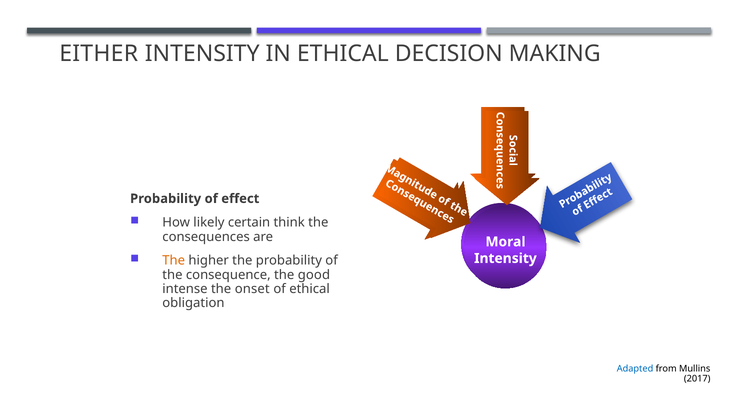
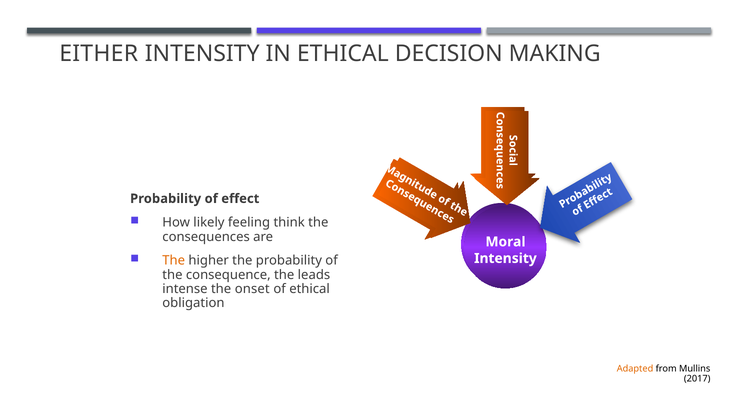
certain: certain -> feeling (249, 223)
good: good -> leads (314, 275)
Adapted colour: blue -> orange (635, 369)
